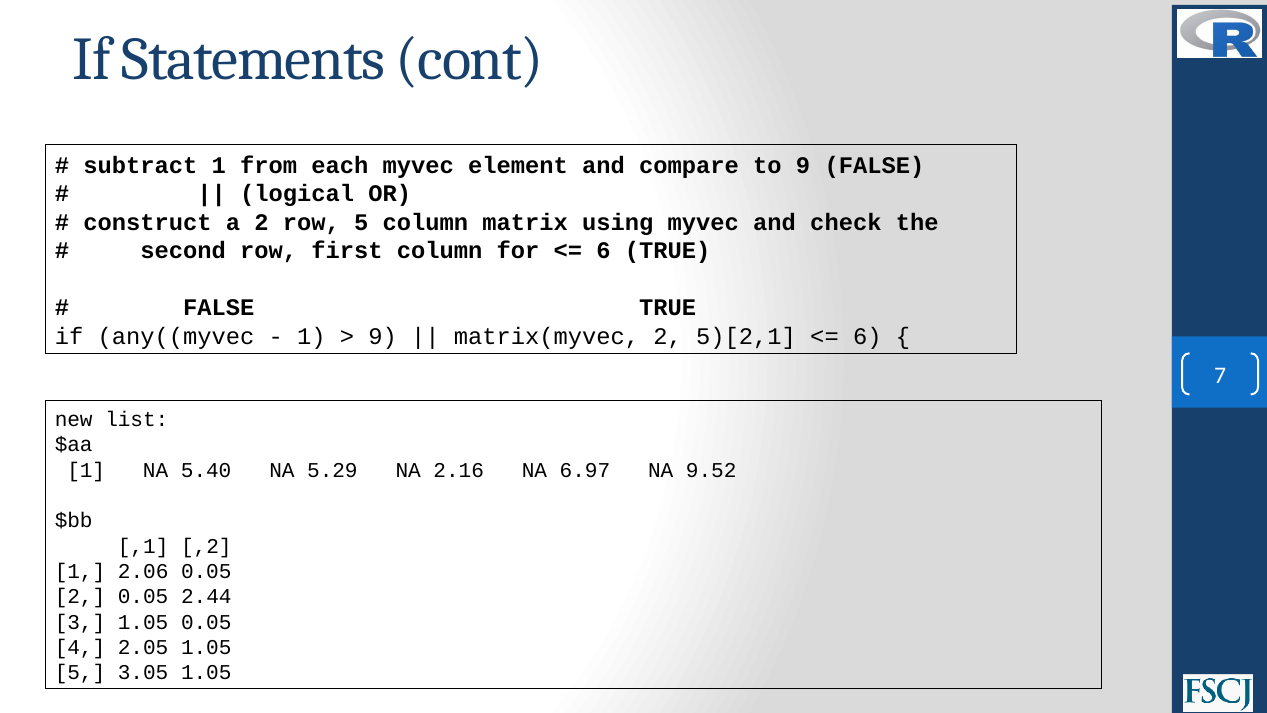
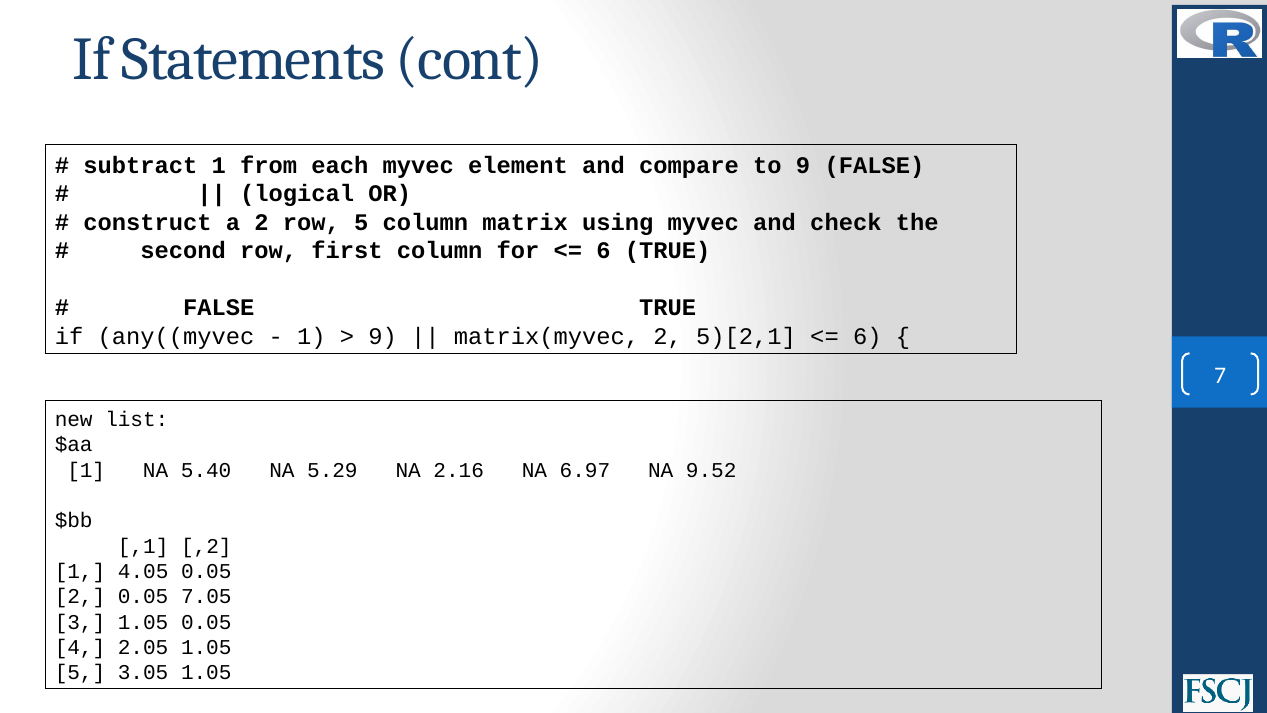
2.06: 2.06 -> 4.05 (143, 571)
2.44: 2.44 -> 7.05 (206, 597)
